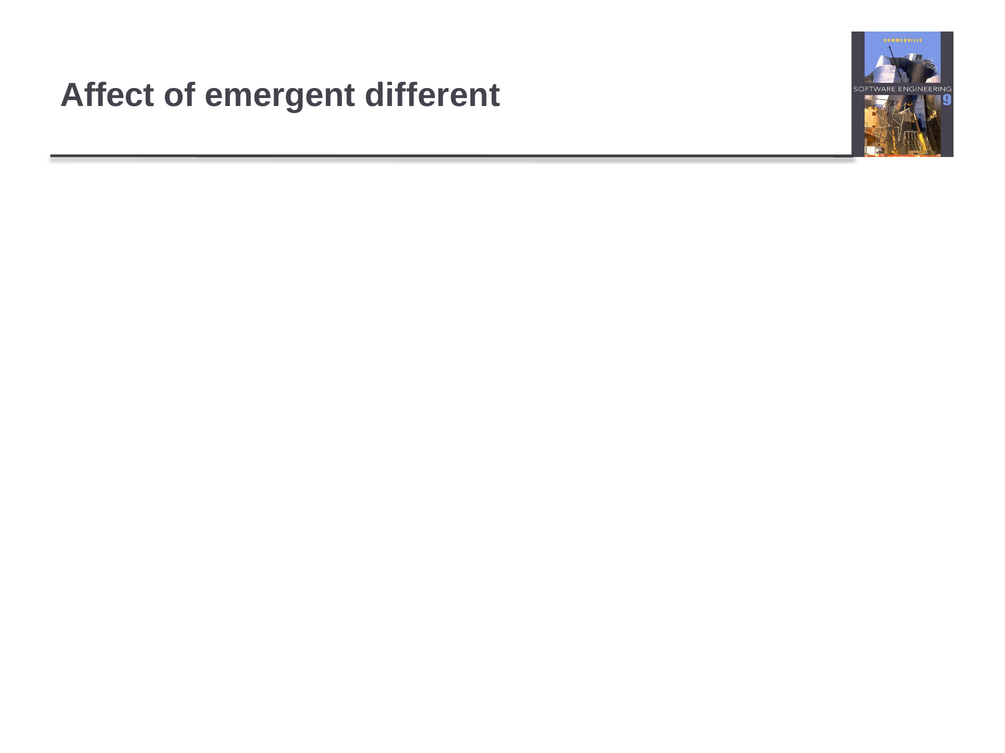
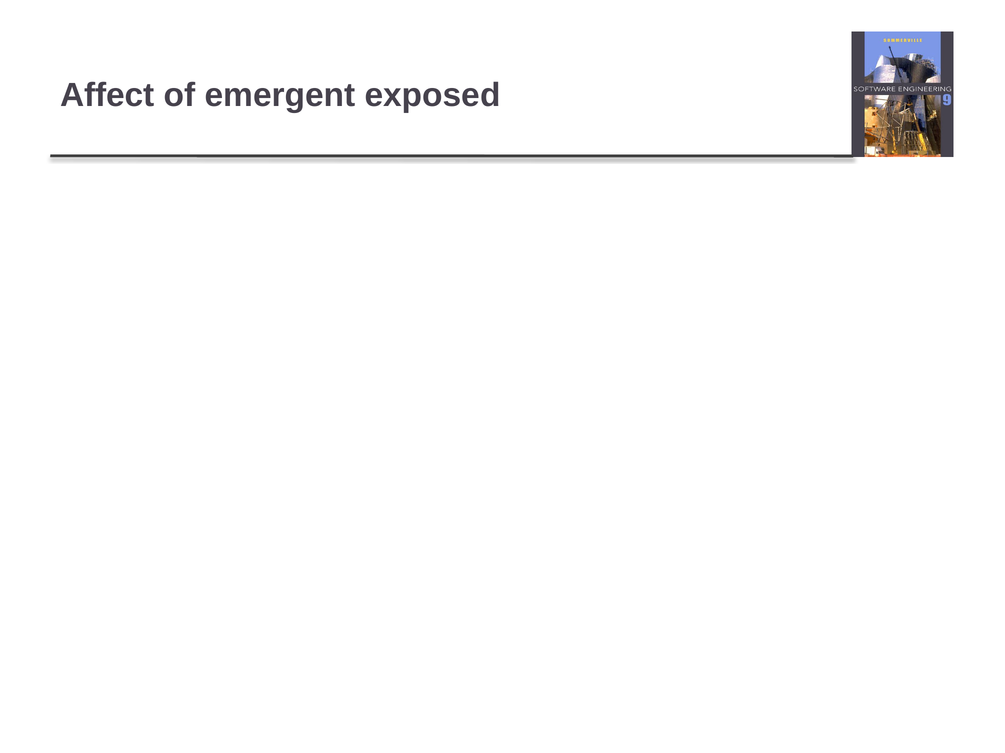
different: different -> exposed (433, 95)
